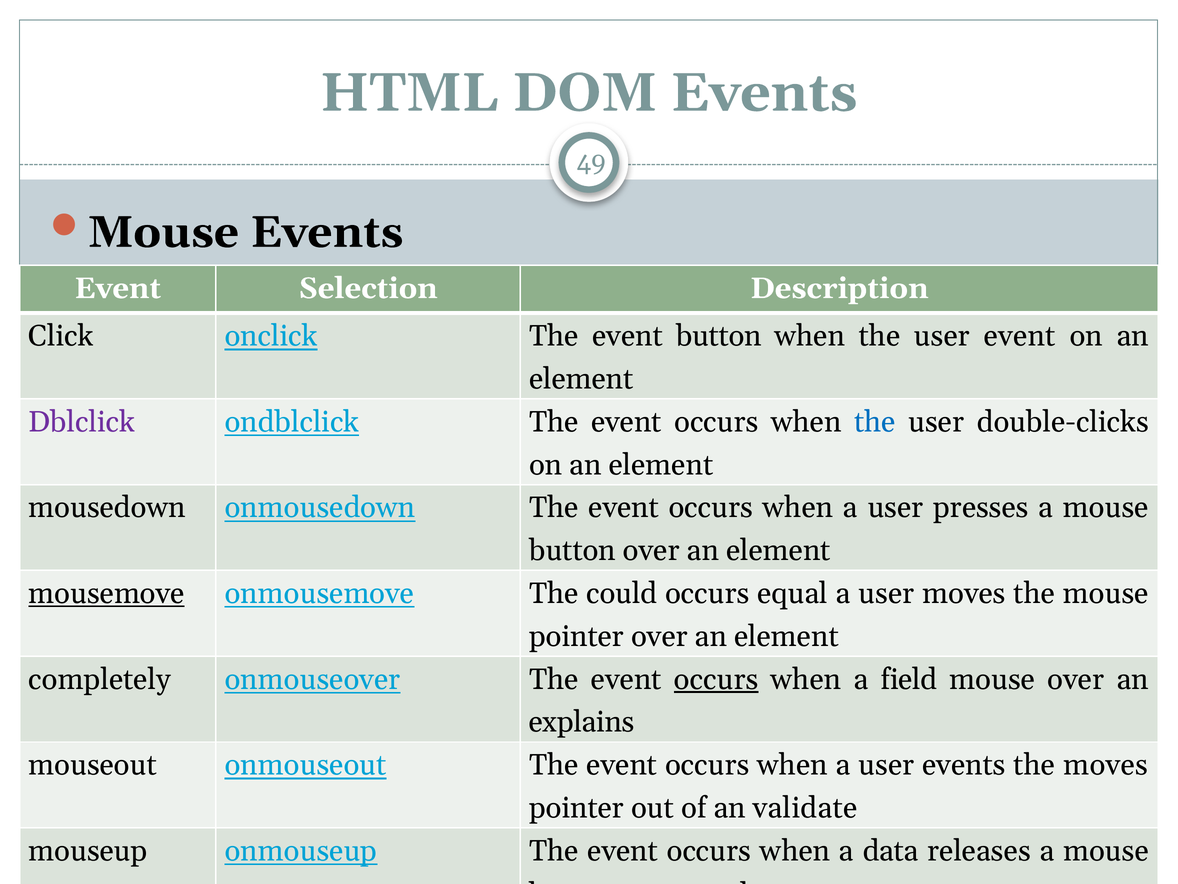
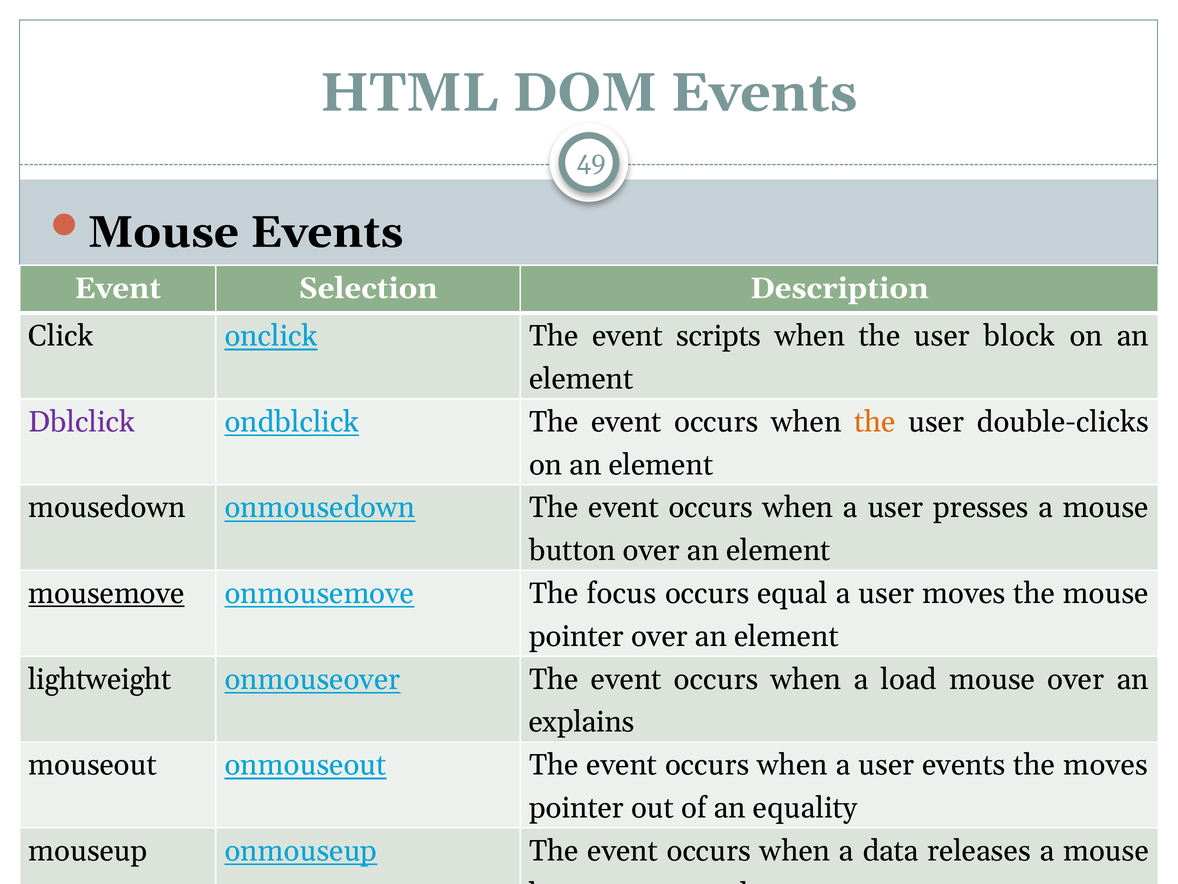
event button: button -> scripts (719, 336)
user event: event -> block (1020, 336)
the colour: blue -> orange (875, 422)
could: could -> focus (622, 593)
completely: completely -> lightweight (100, 679)
occurs underline: present -> none (716, 679)
field: field -> load (909, 679)
validate: validate -> equality (805, 808)
